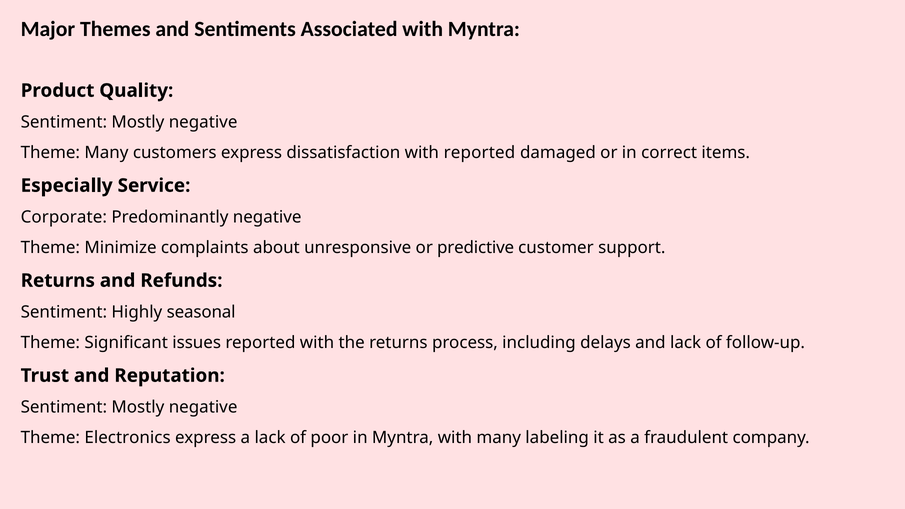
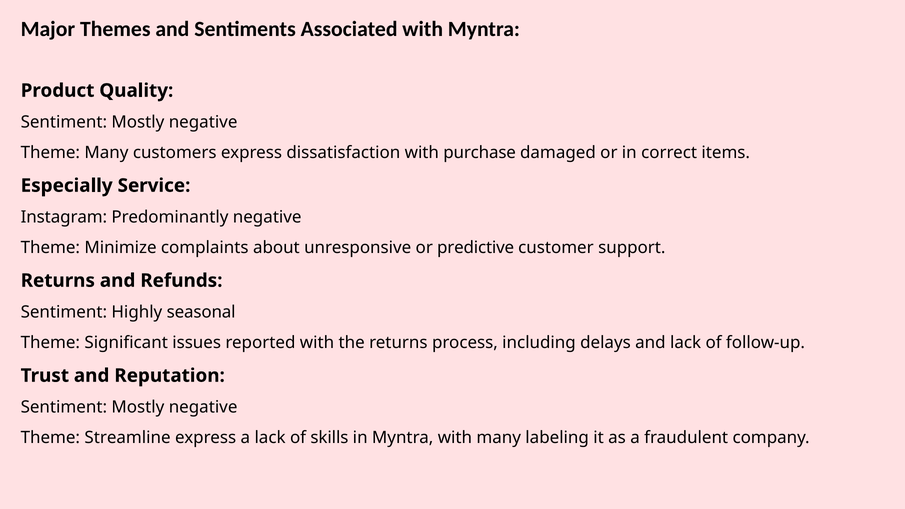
with reported: reported -> purchase (480, 153)
Corporate: Corporate -> Instagram (64, 217)
Electronics: Electronics -> Streamline (128, 438)
poor: poor -> skills (329, 438)
